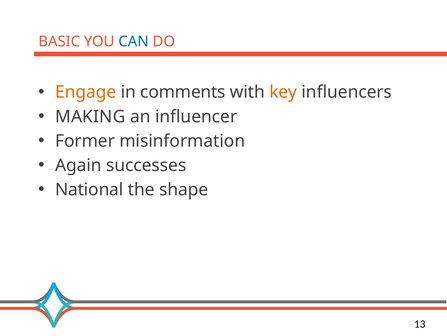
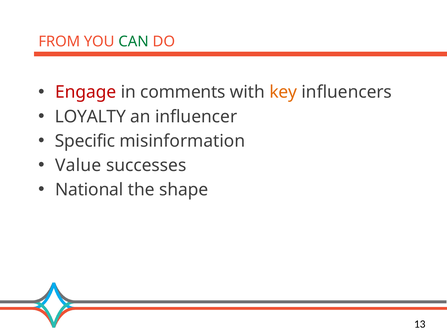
BASIC: BASIC -> FROM (59, 42)
CAN colour: blue -> green (134, 42)
Engage colour: orange -> red (86, 92)
MAKING: MAKING -> LOYALTY (90, 116)
Former: Former -> Specific (85, 141)
Again: Again -> Value (78, 165)
